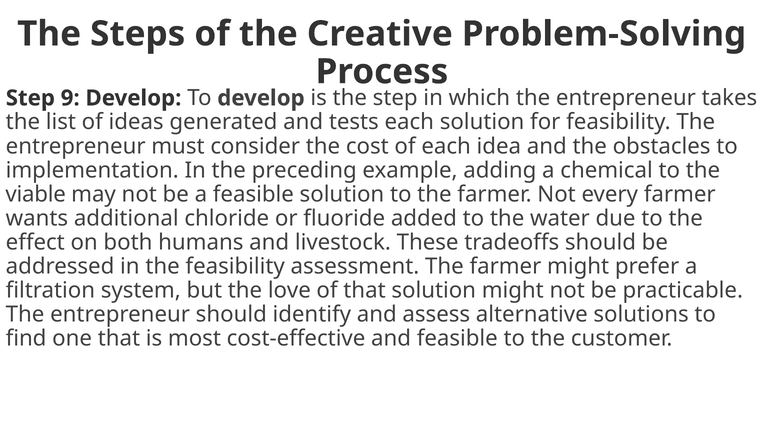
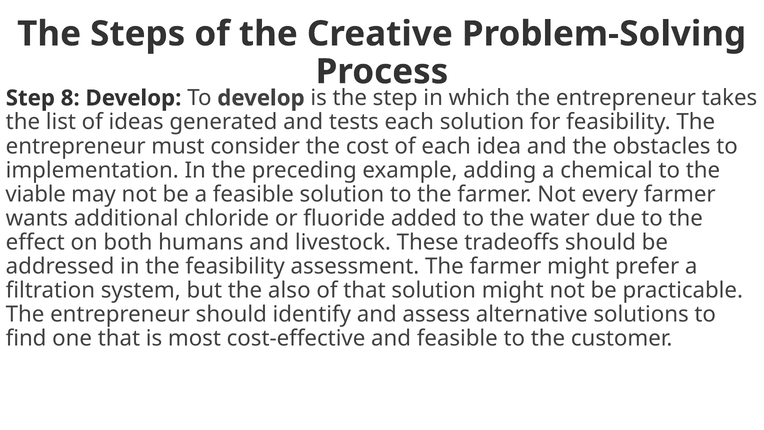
9: 9 -> 8 (70, 98)
love: love -> also (289, 290)
